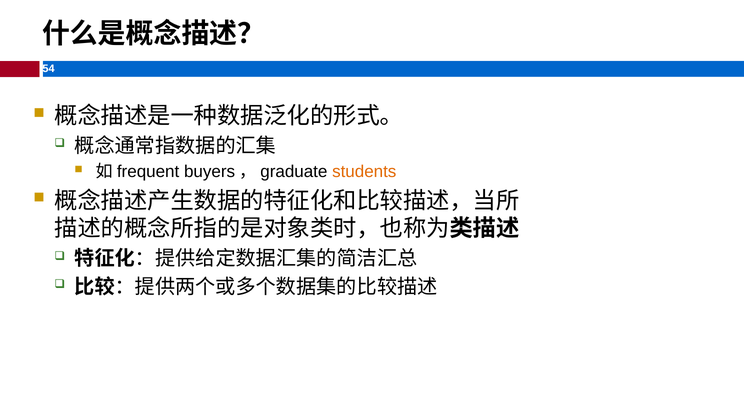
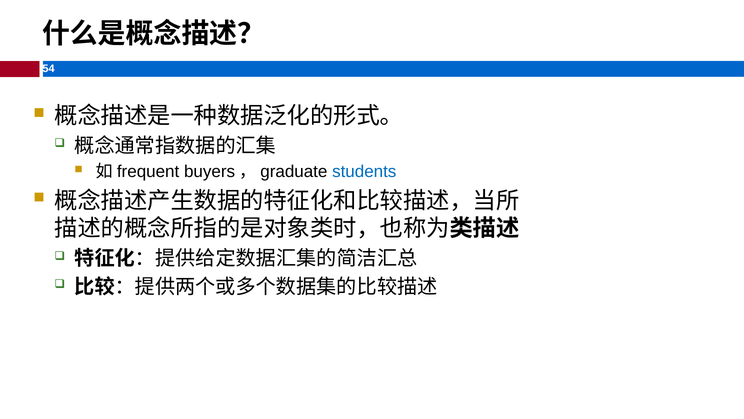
students colour: orange -> blue (364, 171)
